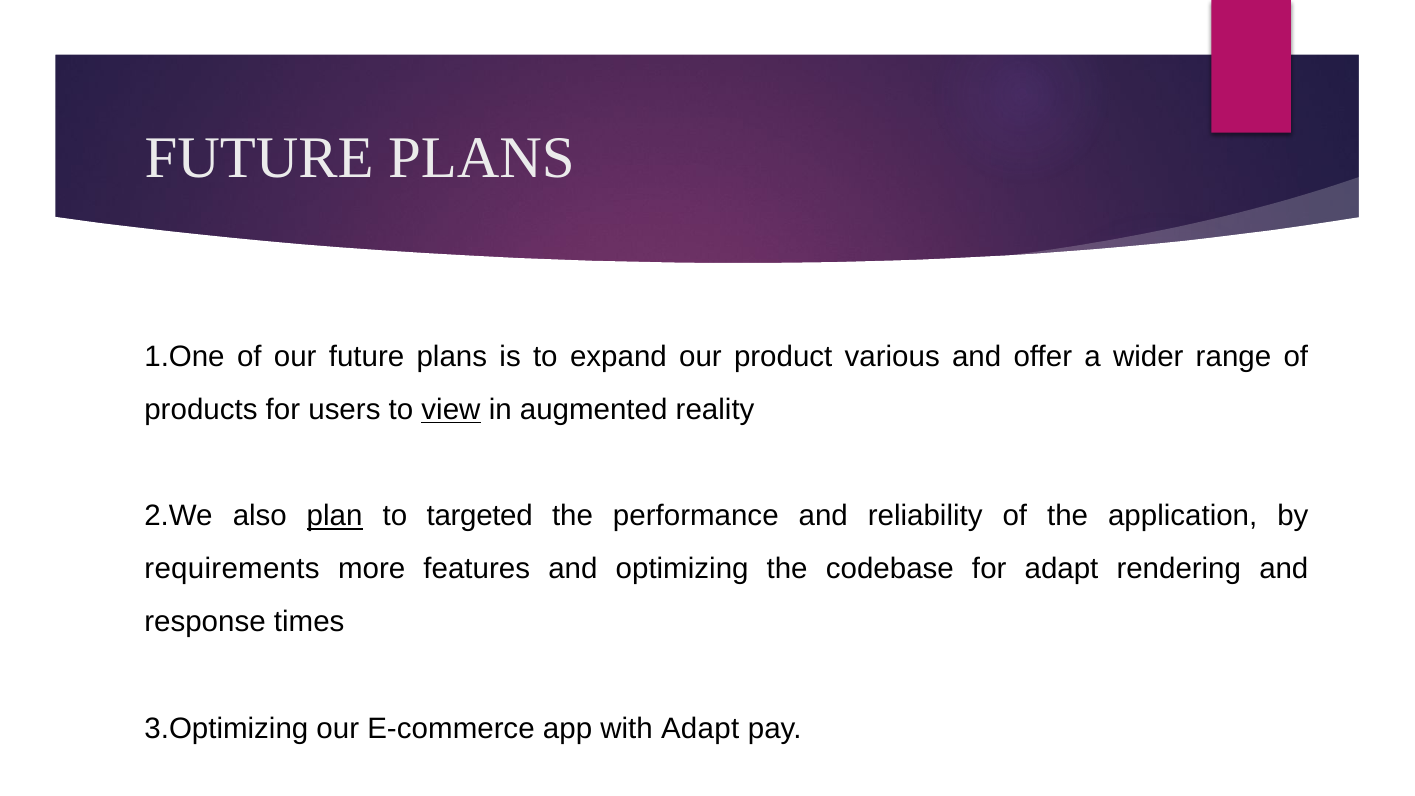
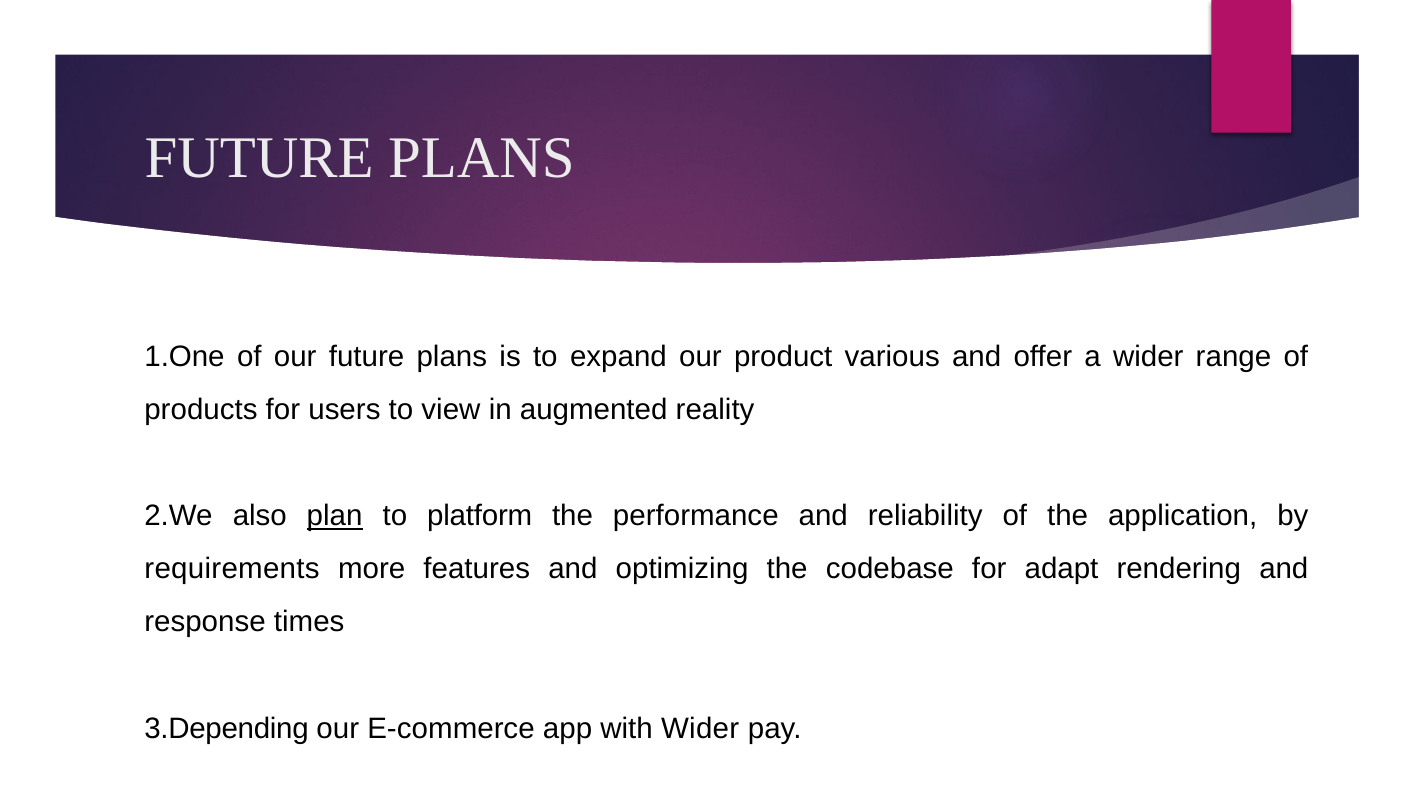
view underline: present -> none (451, 410)
targeted: targeted -> platform (480, 516)
3.Optimizing: 3.Optimizing -> 3.Depending (227, 728)
with Adapt: Adapt -> Wider (700, 728)
